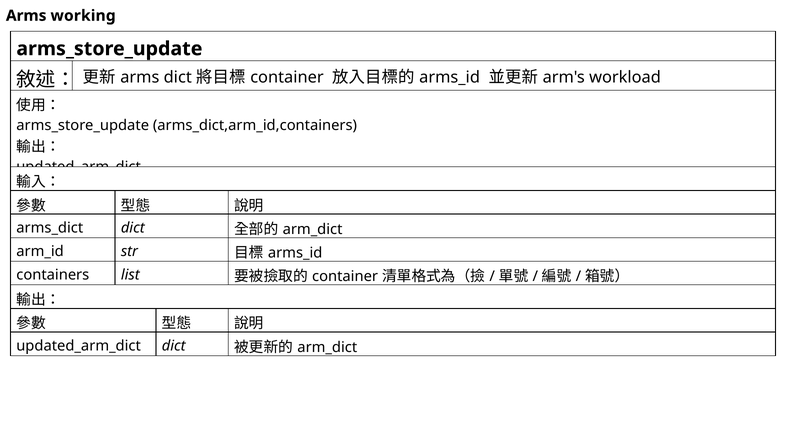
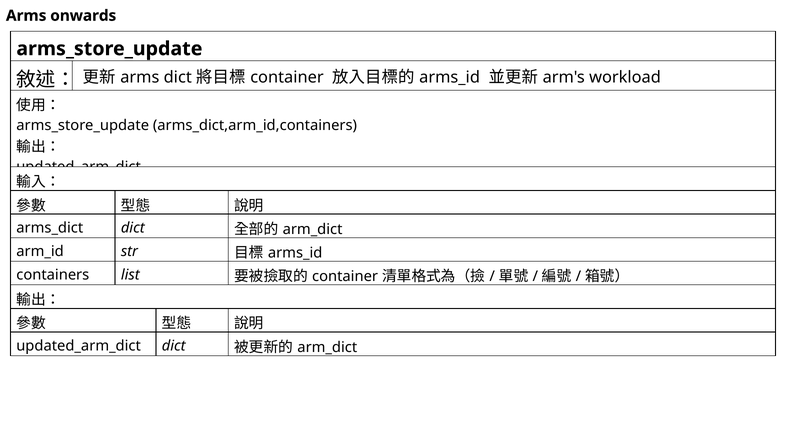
working: working -> onwards (83, 16)
